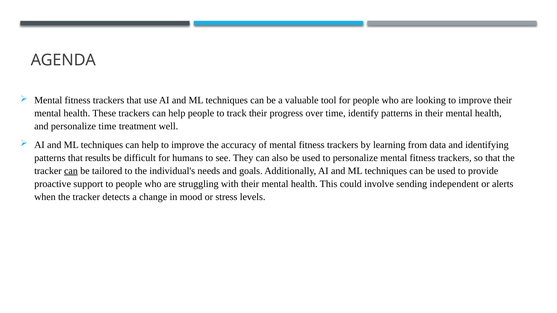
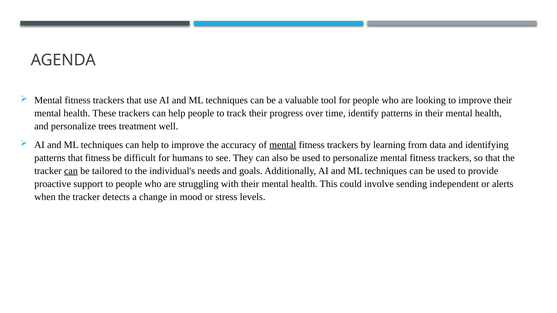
personalize time: time -> trees (107, 126)
mental underline: none -> present (283, 145)
that results: results -> fitness (98, 158)
